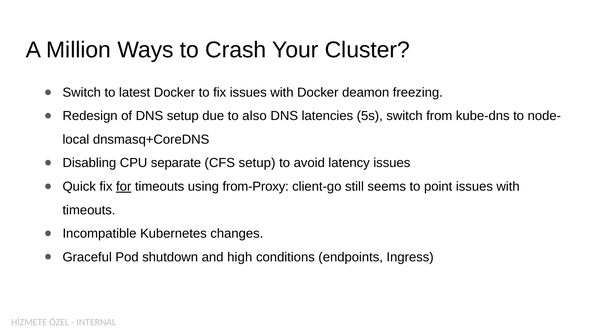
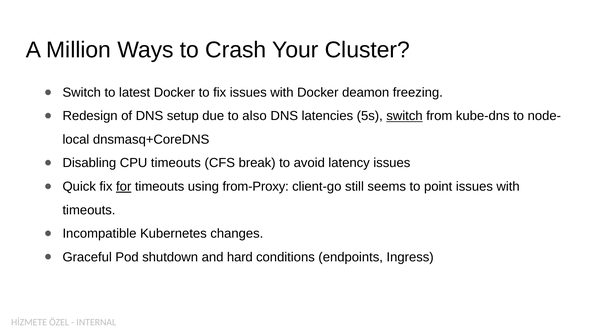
switch underline: none -> present (405, 116)
CPU separate: separate -> timeouts (176, 163)
CFS setup: setup -> break (257, 163)
high: high -> hard (240, 257)
